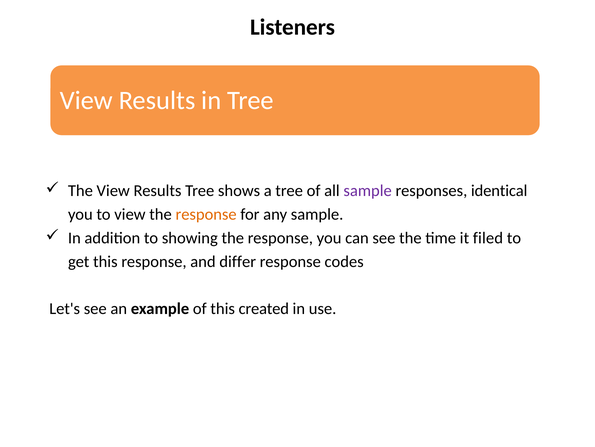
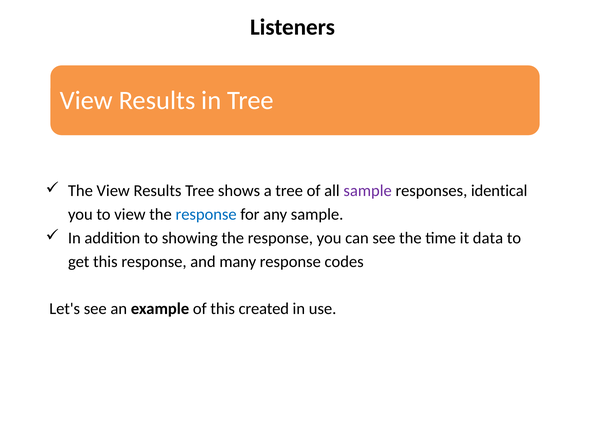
response colour: orange -> blue (206, 214)
filed: filed -> data (488, 238)
differ: differ -> many (238, 261)
